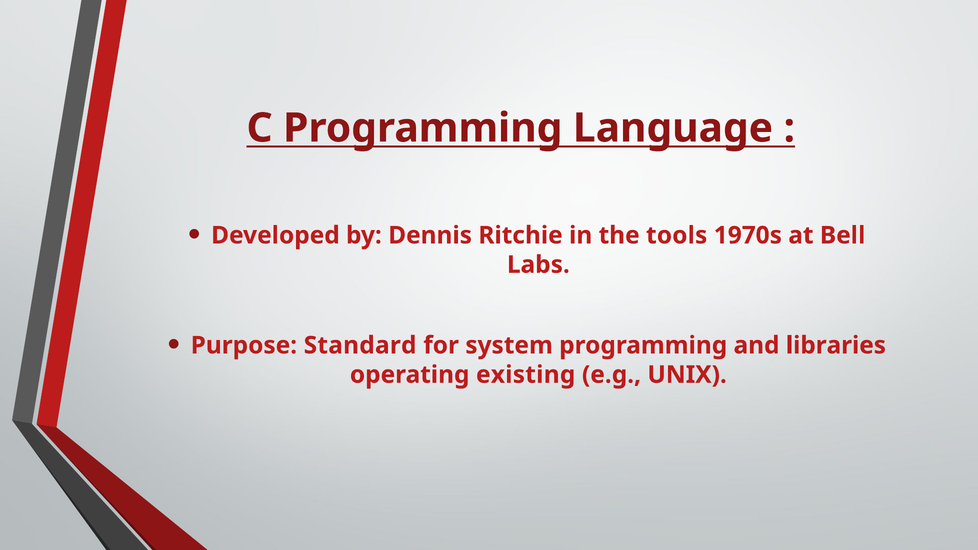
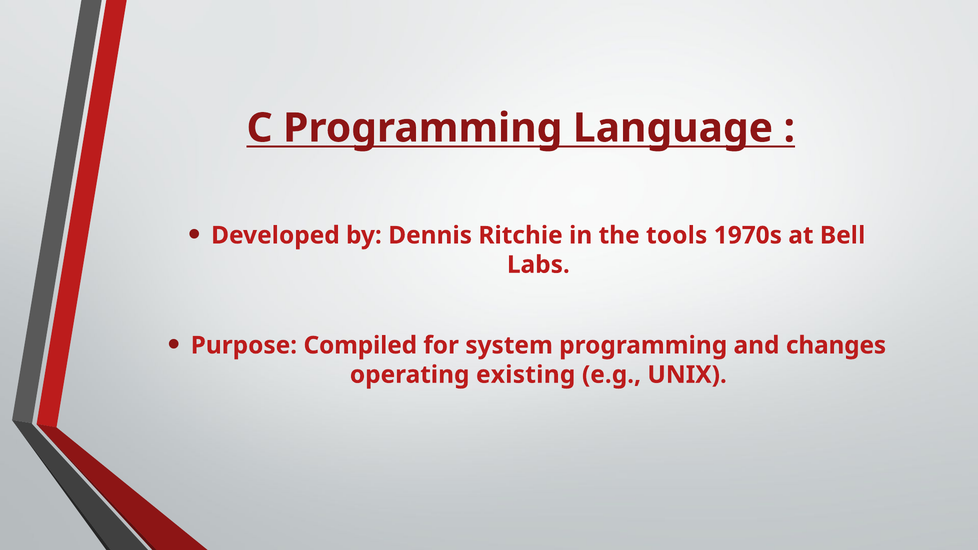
Standard: Standard -> Compiled (360, 345)
libraries: libraries -> changes (836, 345)
